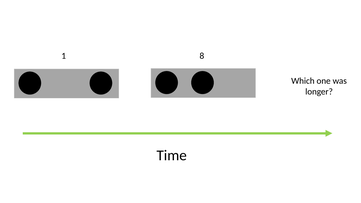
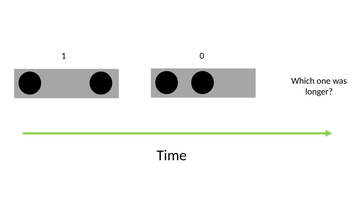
8: 8 -> 0 (202, 56)
